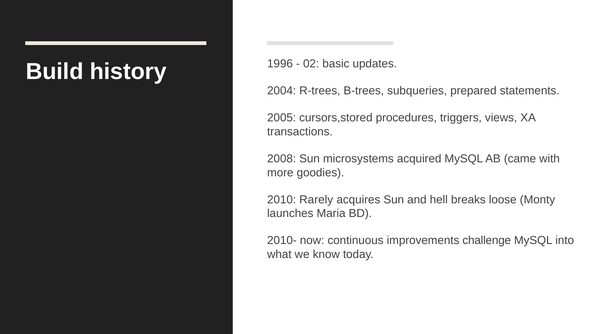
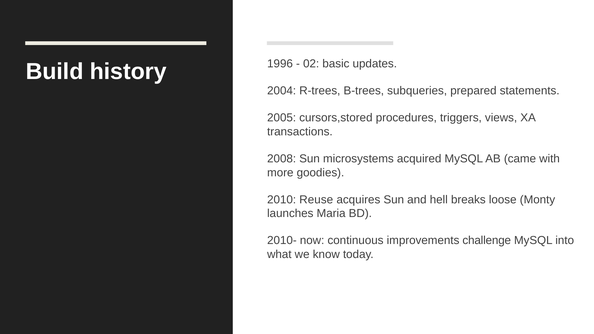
Rarely: Rarely -> Reuse (316, 200)
